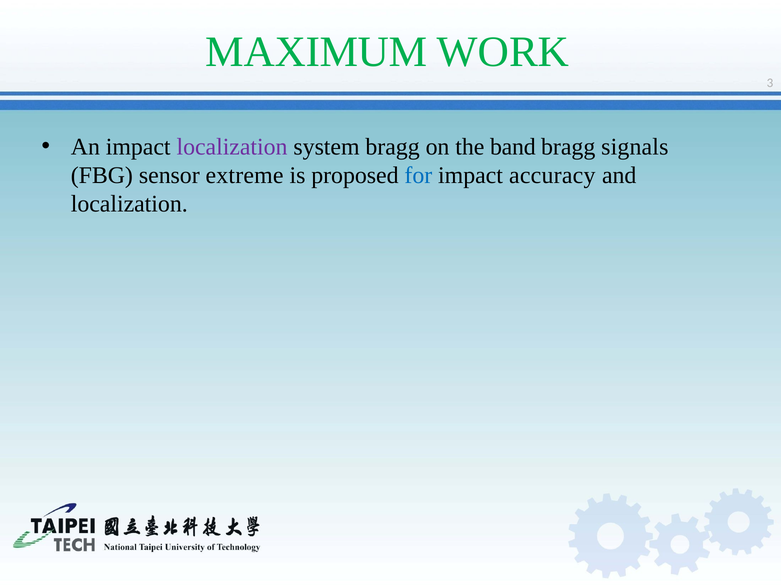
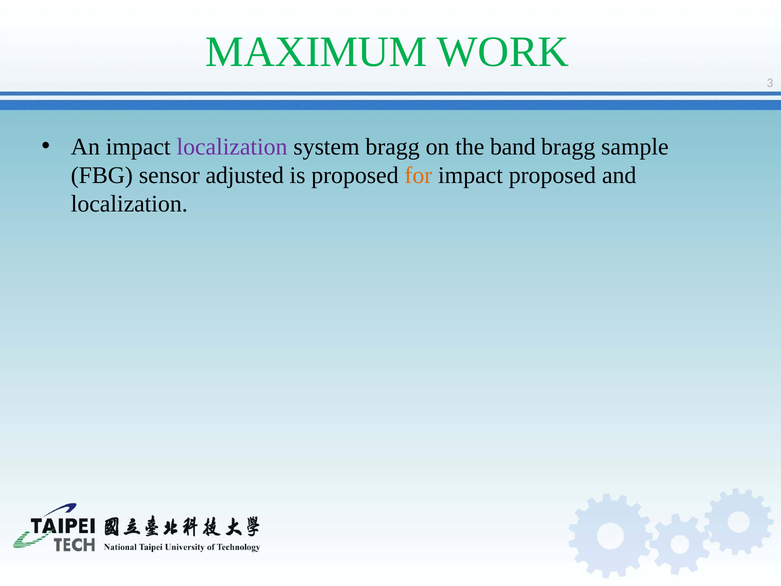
signals: signals -> sample (635, 147)
extreme: extreme -> adjusted (245, 175)
for colour: blue -> orange (418, 175)
impact accuracy: accuracy -> proposed (552, 175)
